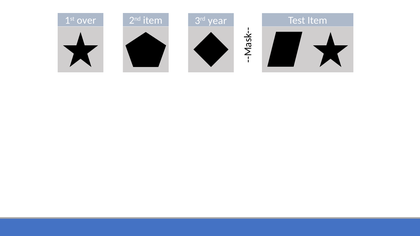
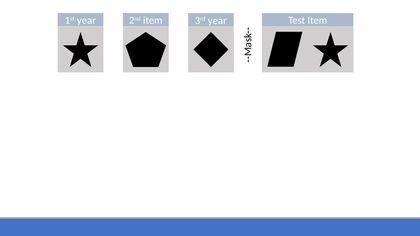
1st over: over -> year (86, 20)
